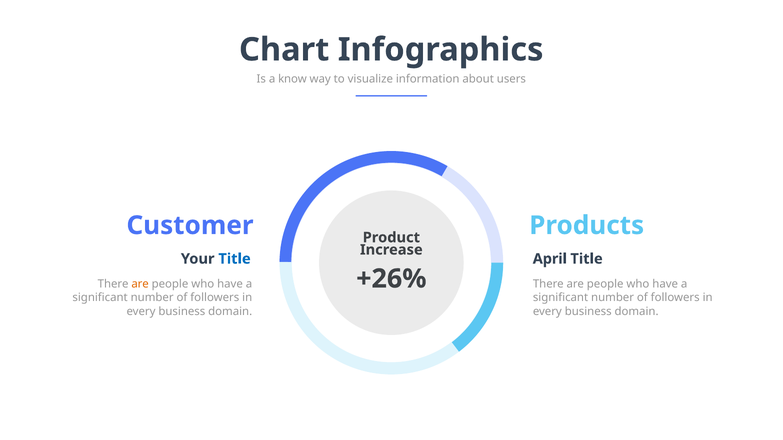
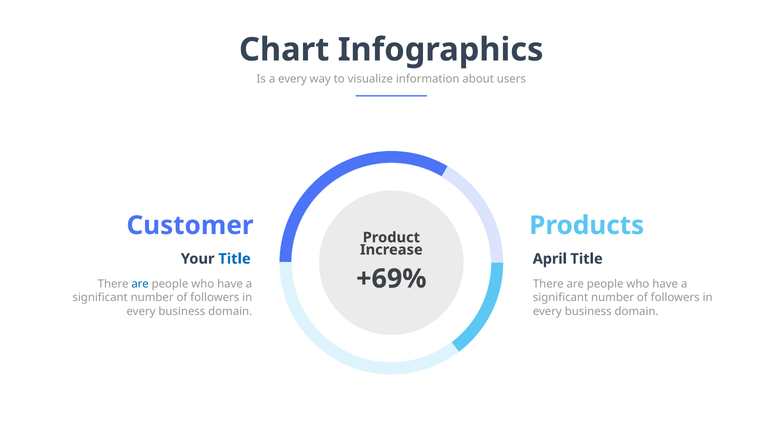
a know: know -> every (292, 79)
+26%: +26% -> +69% (391, 279)
are colour: orange -> blue (140, 284)
